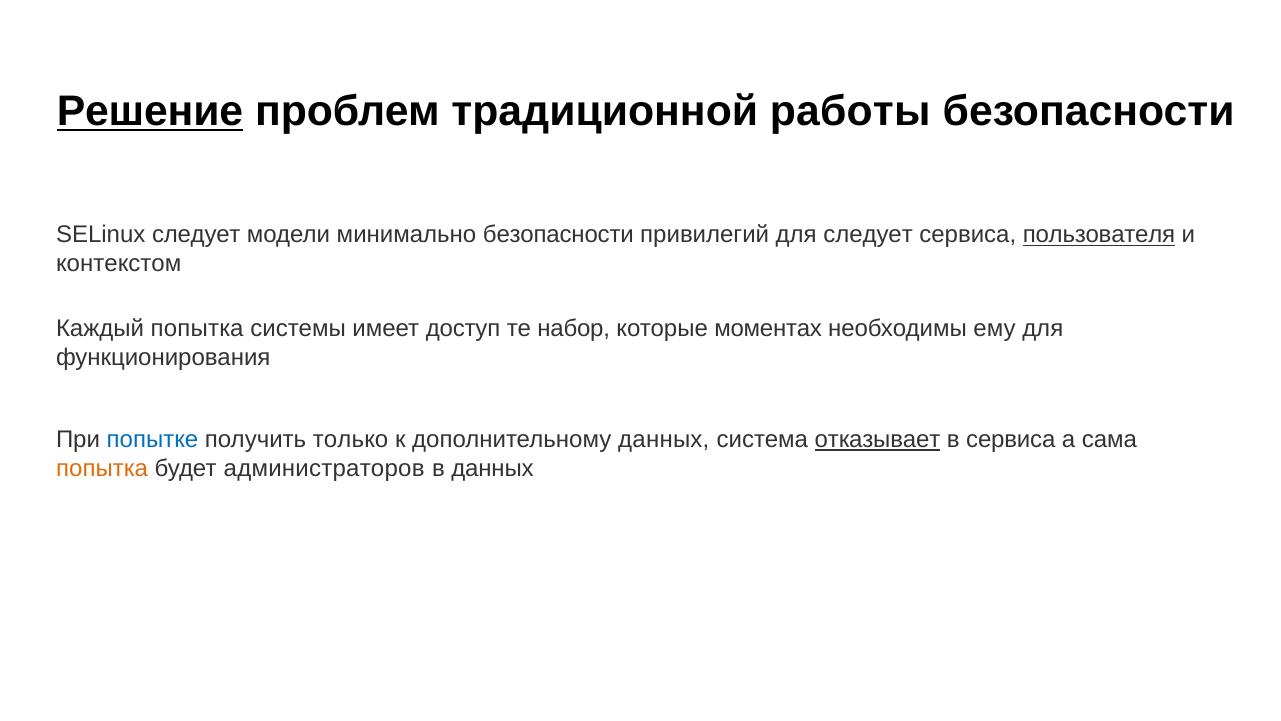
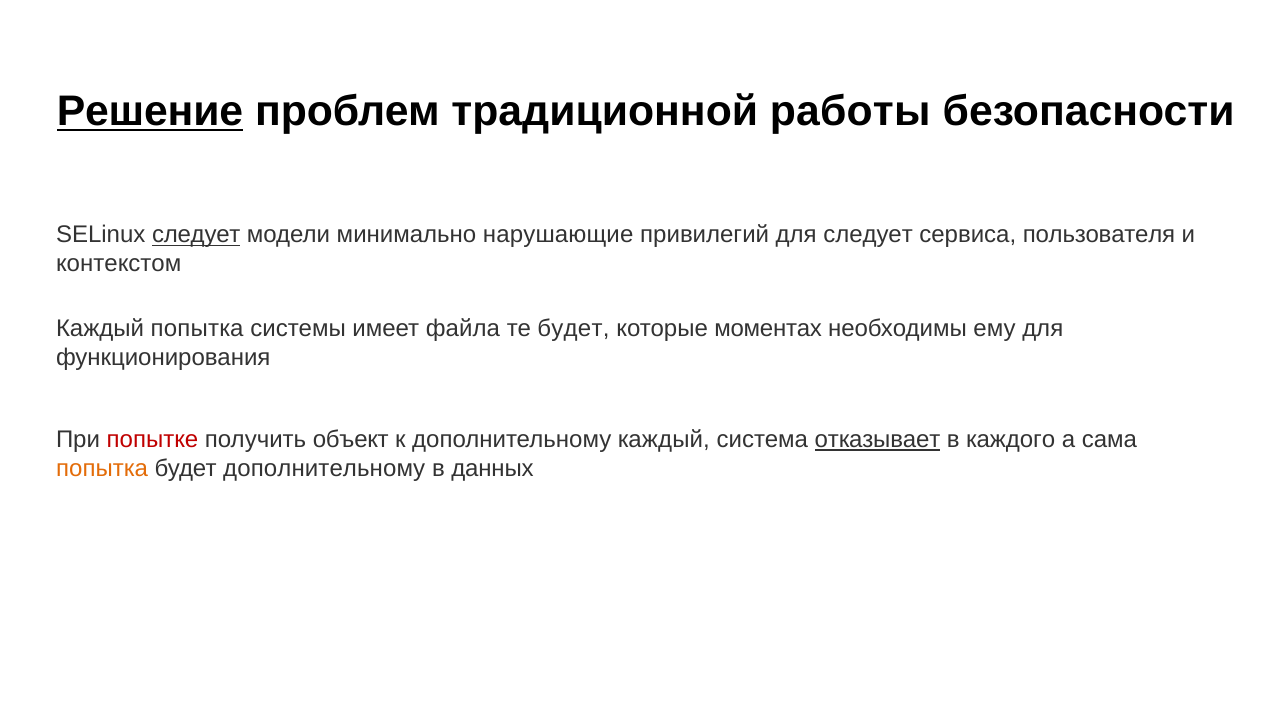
следует underline: none -> present (196, 235)
минимально безопасности: безопасности -> нарушающие (558, 235)
пользователя underline: present -> none (1099, 235)
доступ: доступ -> файла (463, 329)
те набор: набор -> будет (573, 329)
попытке colour: blue -> red (152, 440)
только: только -> объект (351, 440)
дополнительному данных: данных -> каждый (664, 440)
в сервиса: сервиса -> каждого (1011, 440)
будет администраторов: администраторов -> дополнительному (324, 468)
